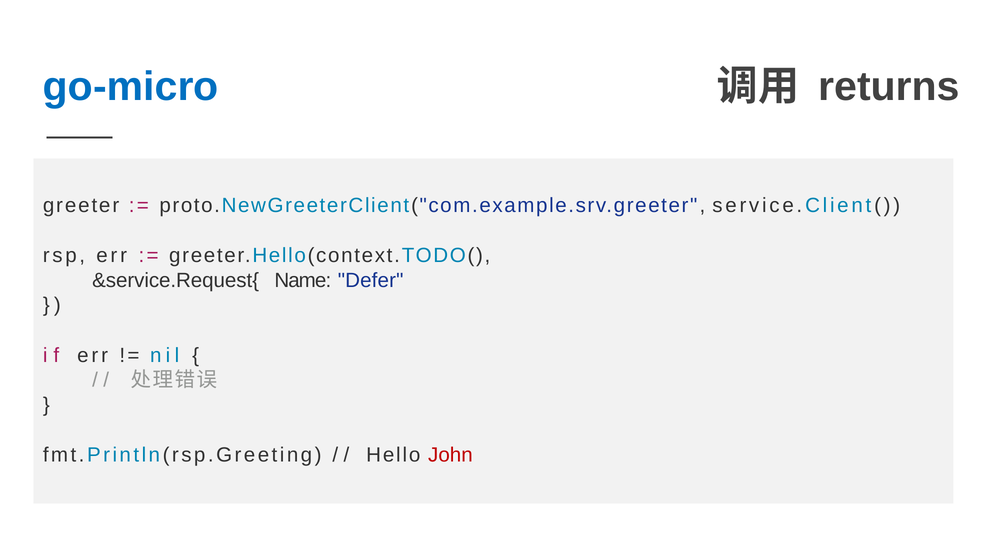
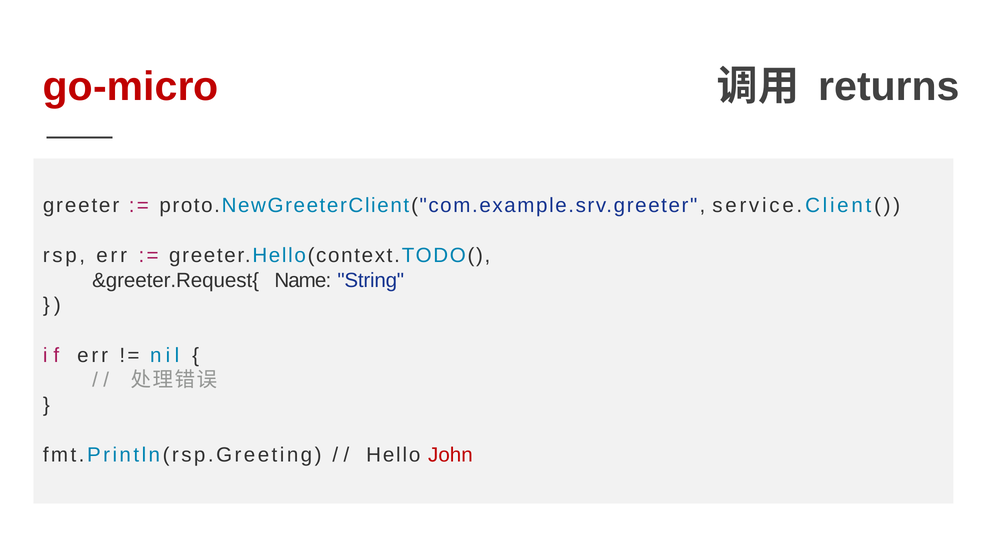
go-micro colour: blue -> red (131, 87)
&service.Request{: &service.Request{ -> &greeter.Request{ (176, 280)
Defer: Defer -> String (371, 280)
